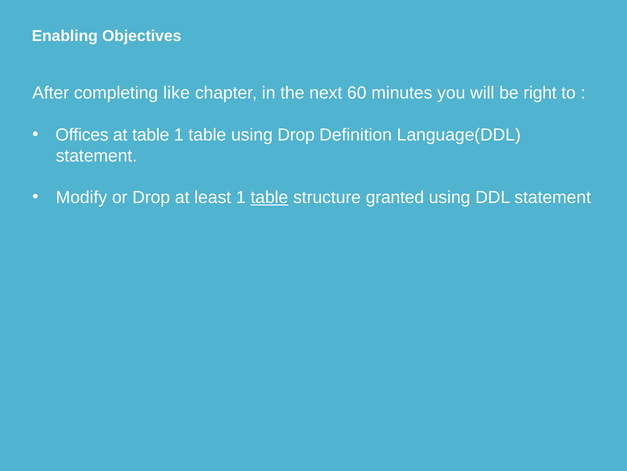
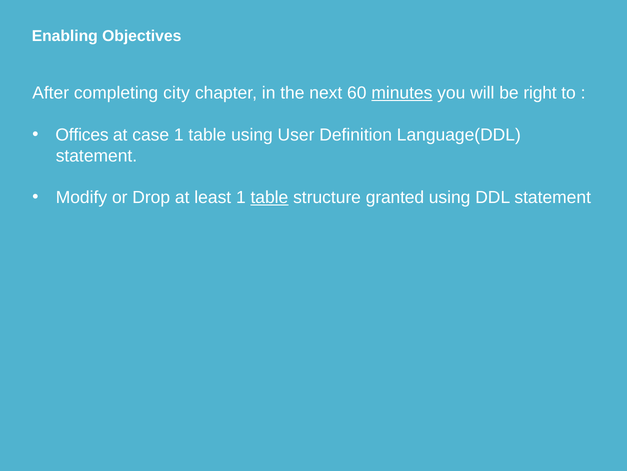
like: like -> city (177, 93)
minutes underline: none -> present (402, 93)
at table: table -> case (151, 135)
using Drop: Drop -> User (296, 135)
